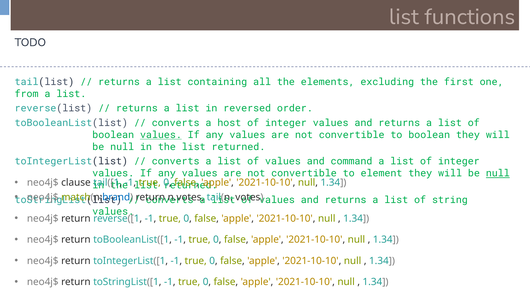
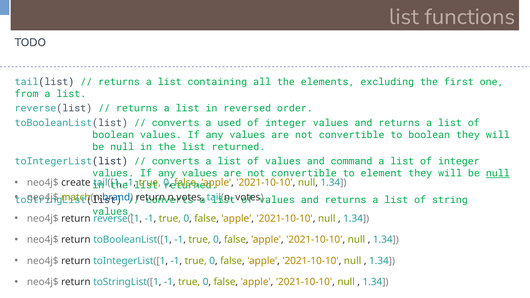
host: host -> used (229, 123)
values underline: present -> none (161, 135)
clause: clause -> create (76, 183)
